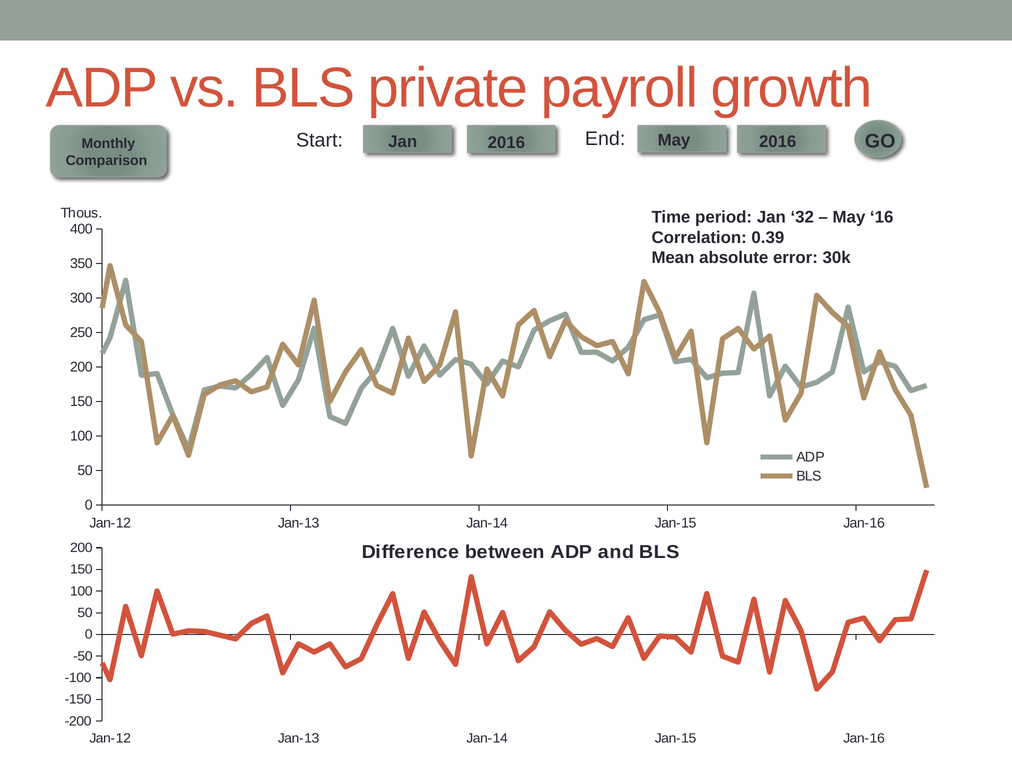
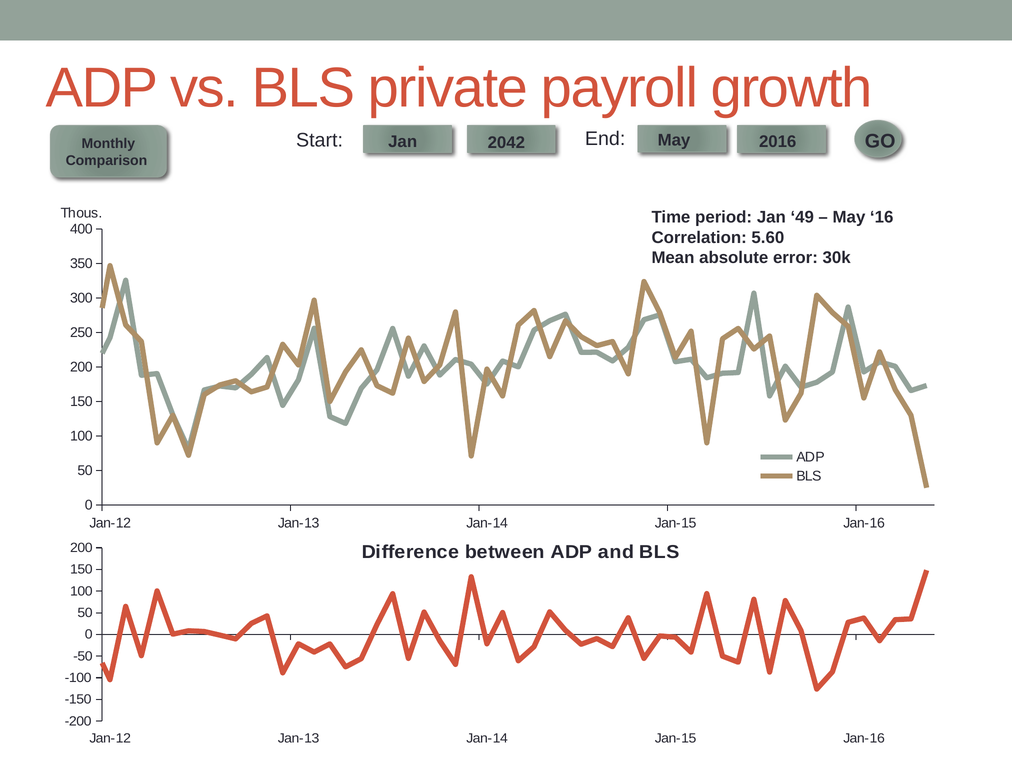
Jan 2016: 2016 -> 2042 (506, 143)
32: 32 -> 49 (802, 217)
0.39: 0.39 -> 5.60 (768, 238)
